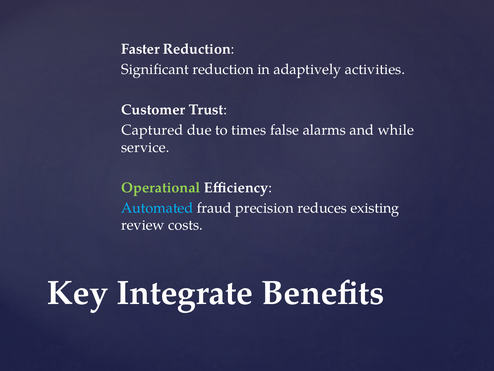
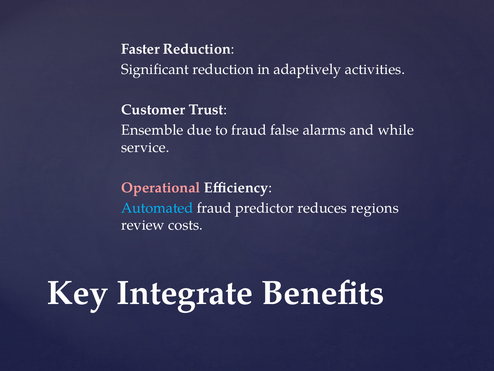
Captured: Captured -> Ensemble (152, 130)
to times: times -> fraud (249, 130)
Operational colour: light green -> pink (161, 187)
precision: precision -> predictor (265, 208)
existing: existing -> regions (375, 208)
